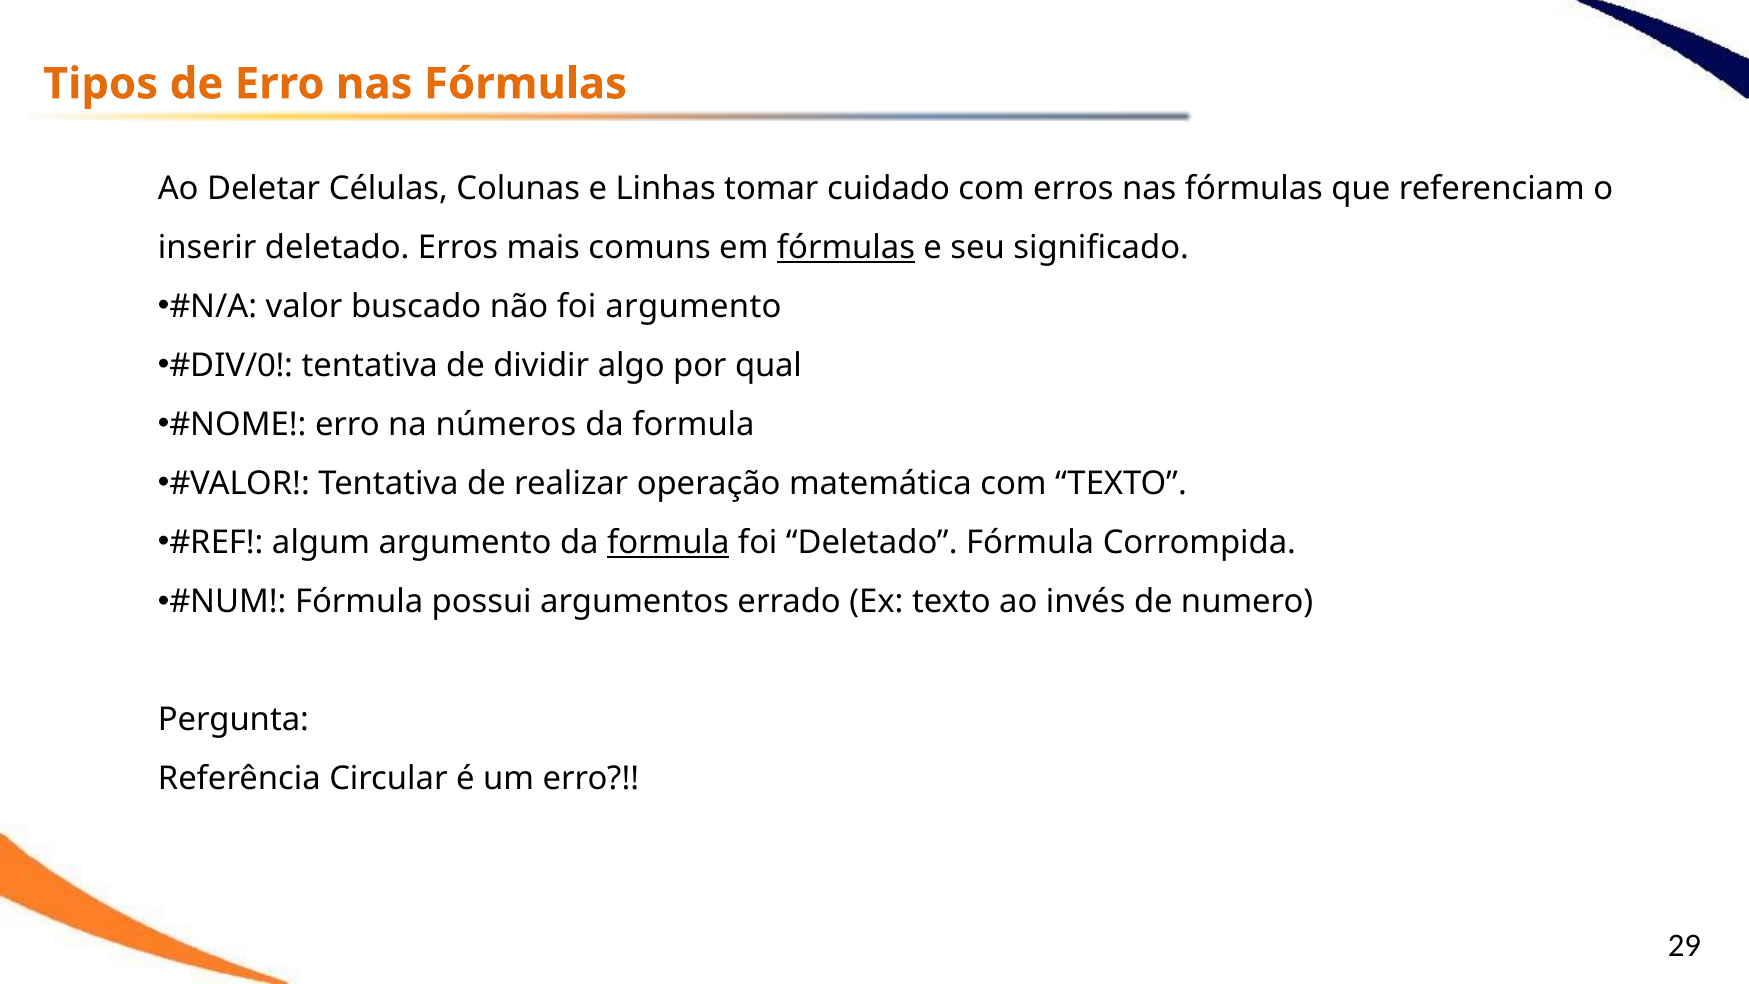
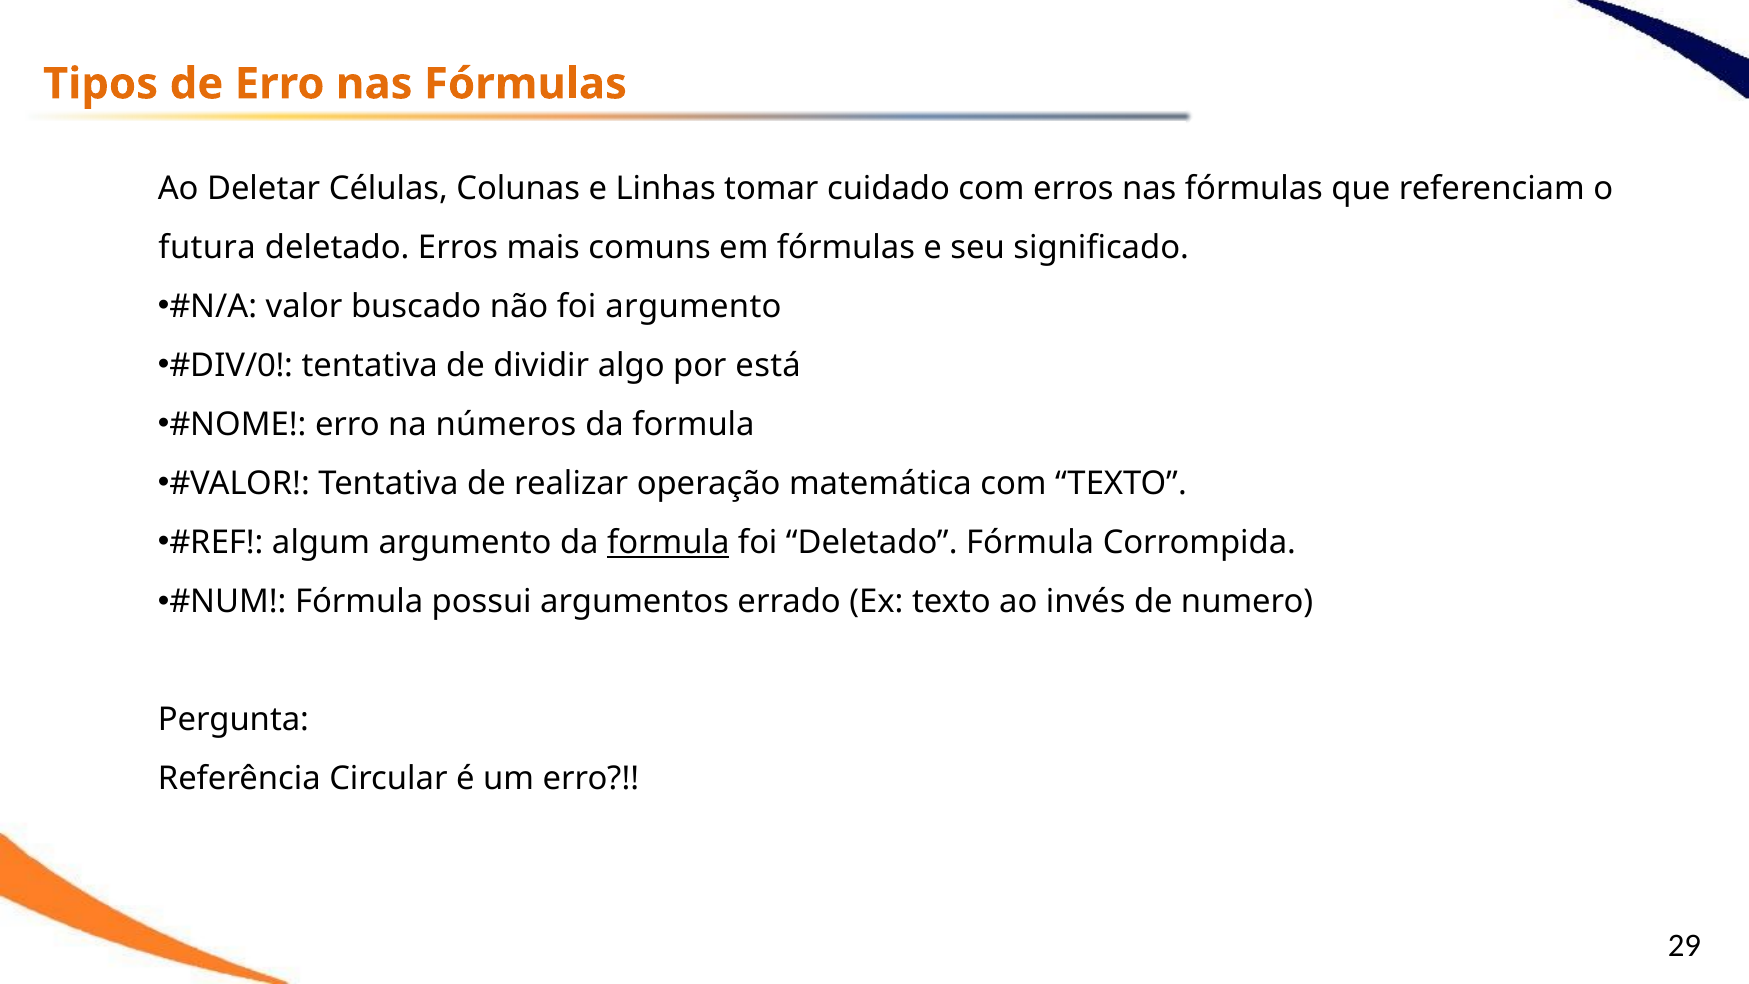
inserir: inserir -> futura (207, 248)
fórmulas underline: present -> none (846, 248)
qual: qual -> está (768, 366)
